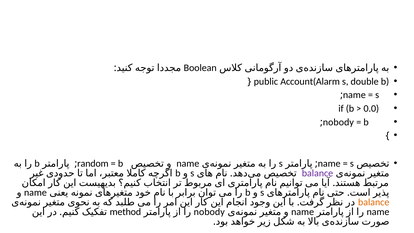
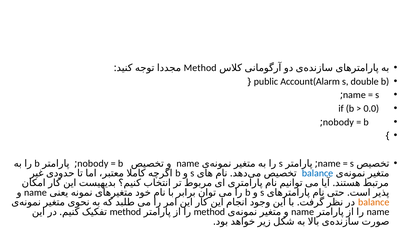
Boolean: Boolean -> Method (200, 68)
random: random -> nobody (93, 164)
balance colour: purple -> blue (318, 173)
nobody: nobody -> method (209, 212)
